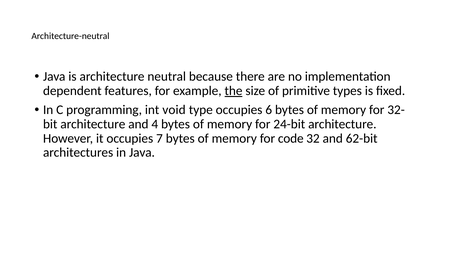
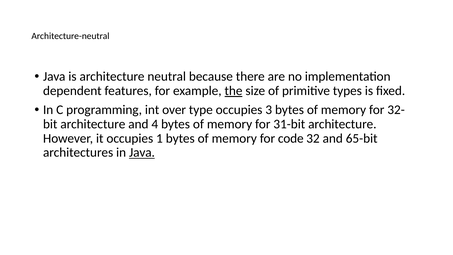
void: void -> over (174, 110)
6: 6 -> 3 (269, 110)
24-bit: 24-bit -> 31-bit (289, 124)
7: 7 -> 1 (159, 138)
62-bit: 62-bit -> 65-bit (362, 138)
Java underline: none -> present (142, 153)
